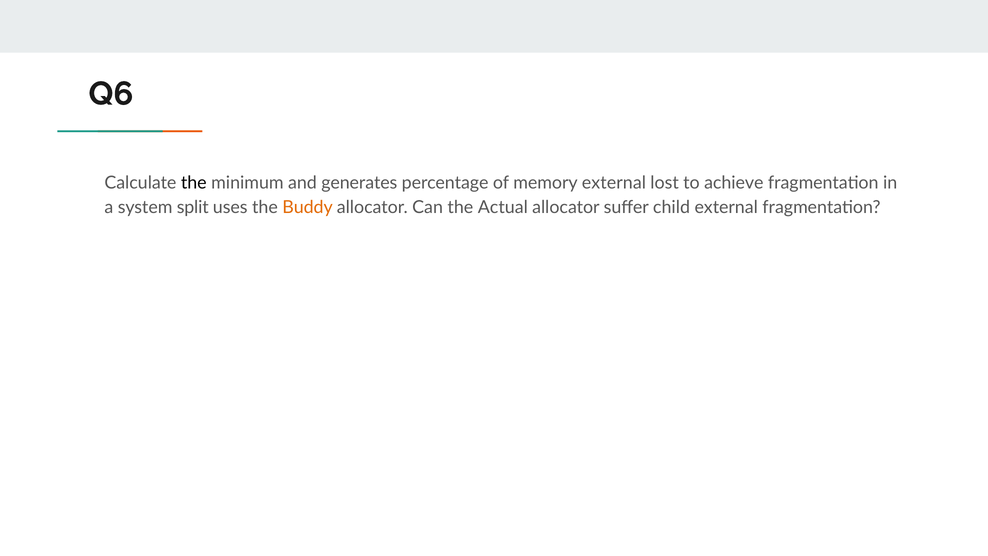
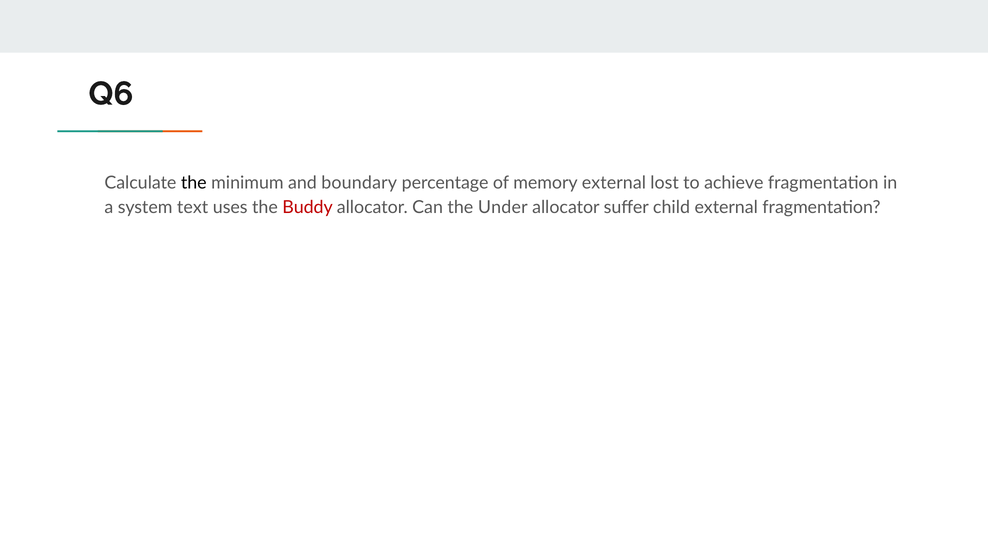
generates: generates -> boundary (359, 183)
split: split -> text (193, 207)
Buddy colour: orange -> red (308, 207)
Actual: Actual -> Under (503, 207)
